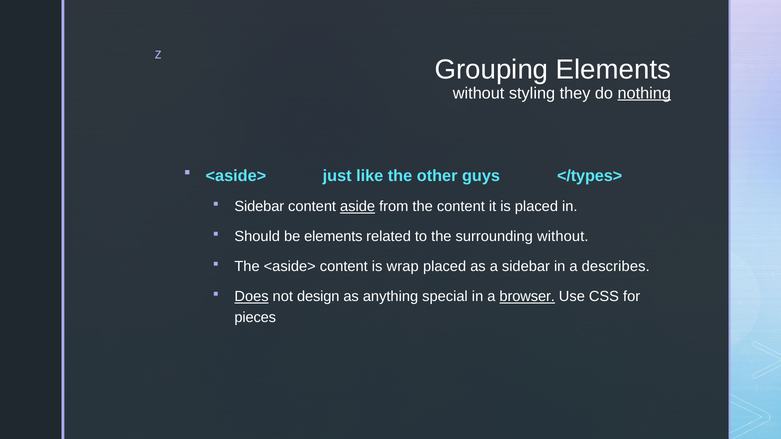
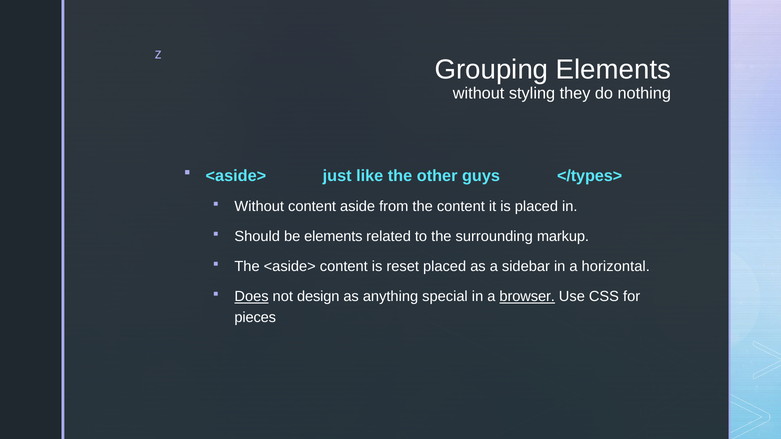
nothing underline: present -> none (644, 93)
Sidebar: Sidebar -> Without (259, 207)
aside underline: present -> none (358, 207)
surrounding without: without -> markup (563, 237)
wrap: wrap -> reset (403, 267)
describes: describes -> horizontal (616, 267)
